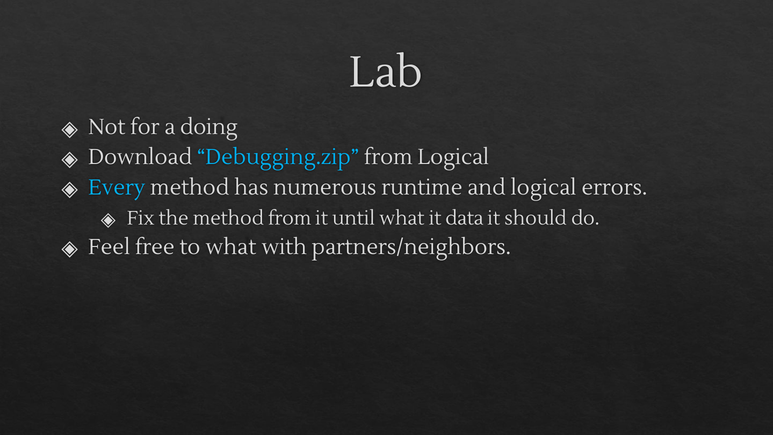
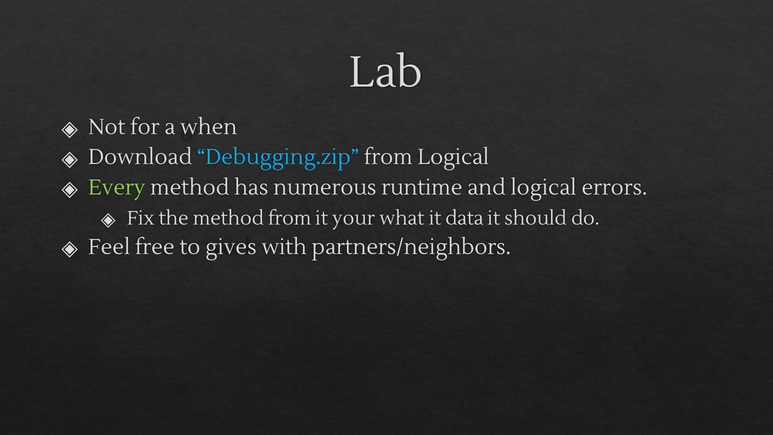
doing: doing -> when (209, 127)
Every colour: light blue -> light green (117, 187)
until: until -> your (354, 218)
to what: what -> gives (231, 247)
